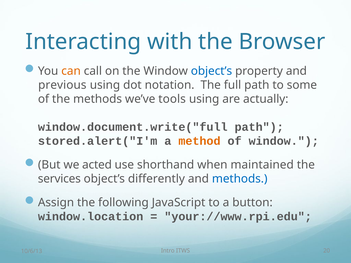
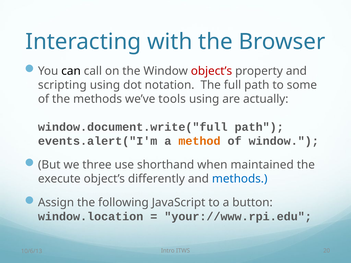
can colour: orange -> black (71, 71)
object’s colour: blue -> red (212, 71)
previous: previous -> scripting (62, 85)
stored.alert("I'm: stored.alert("I'm -> events.alert("I'm (98, 141)
acted: acted -> three (97, 165)
services: services -> execute (59, 179)
